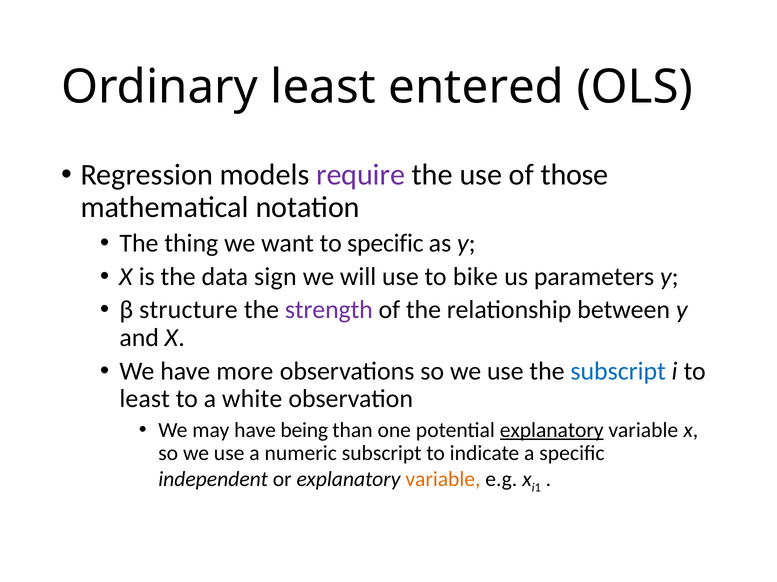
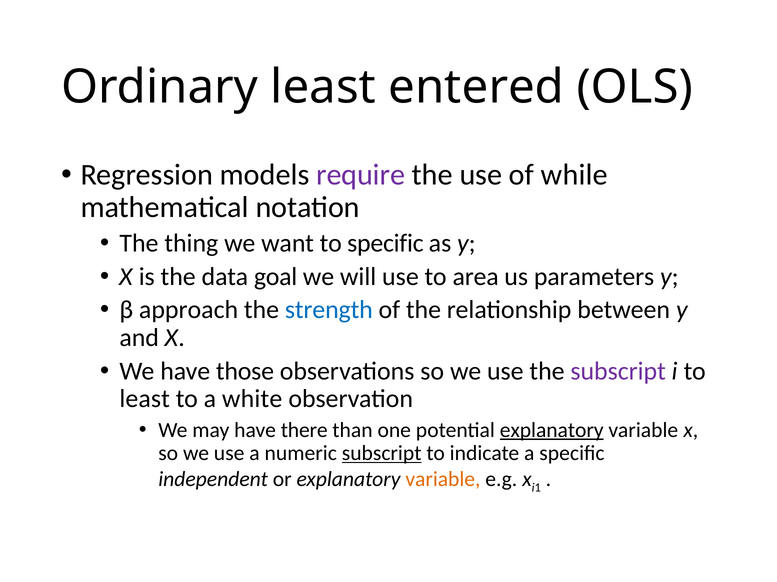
those: those -> while (574, 175)
sign: sign -> goal (276, 277)
bike: bike -> area (476, 277)
structure: structure -> approach (189, 310)
strength colour: purple -> blue (329, 310)
more: more -> those (245, 372)
subscript colour: blue -> purple (618, 372)
being: being -> there (304, 431)
subscript underline: none -> present (382, 454)
